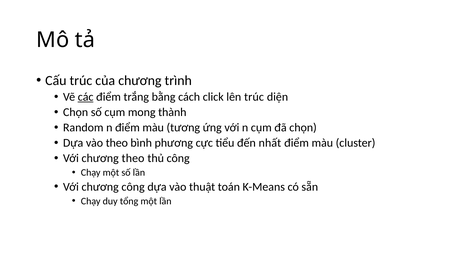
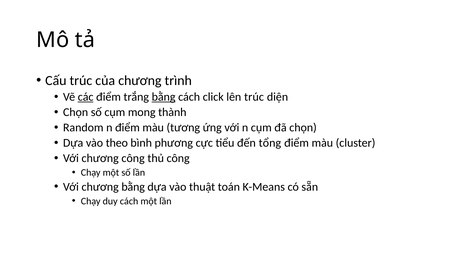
bằng underline: none -> present (164, 97)
nhất: nhất -> tổng (270, 143)
chương theo: theo -> công (133, 158)
chương công: công -> bằng (133, 187)
duy tổng: tổng -> cách (129, 201)
